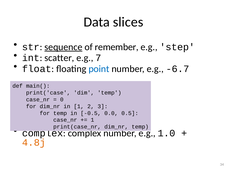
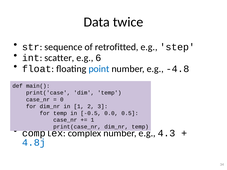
slices: slices -> twice (128, 22)
sequence underline: present -> none (63, 47)
remember: remember -> retrofitted (117, 47)
7: 7 -> 6 (98, 58)
-6.7: -6.7 -> -4.8 (178, 69)
1.0: 1.0 -> 4.3 (167, 133)
4.8j colour: orange -> blue (34, 143)
